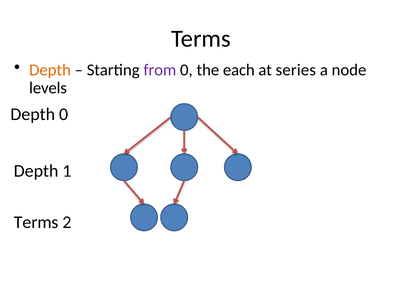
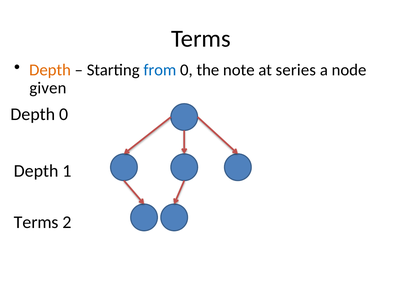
from colour: purple -> blue (160, 70)
each: each -> note (239, 70)
levels: levels -> given (48, 88)
